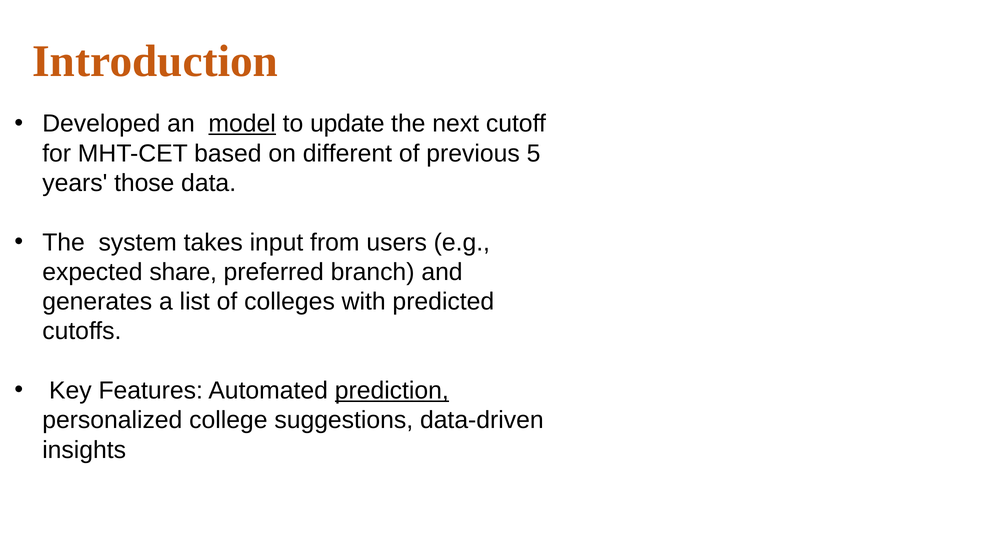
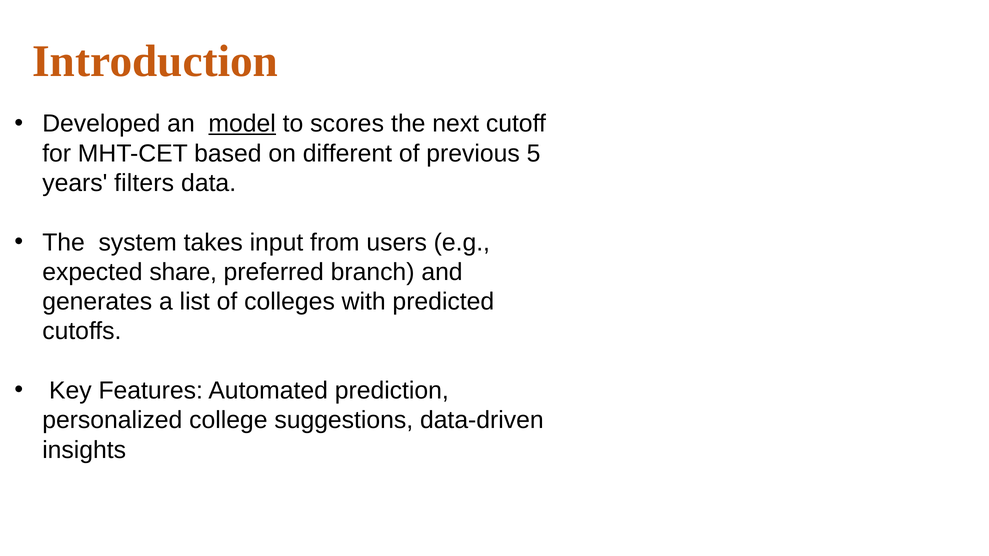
update: update -> scores (347, 124)
those: those -> filters (144, 183)
prediction underline: present -> none (392, 391)
